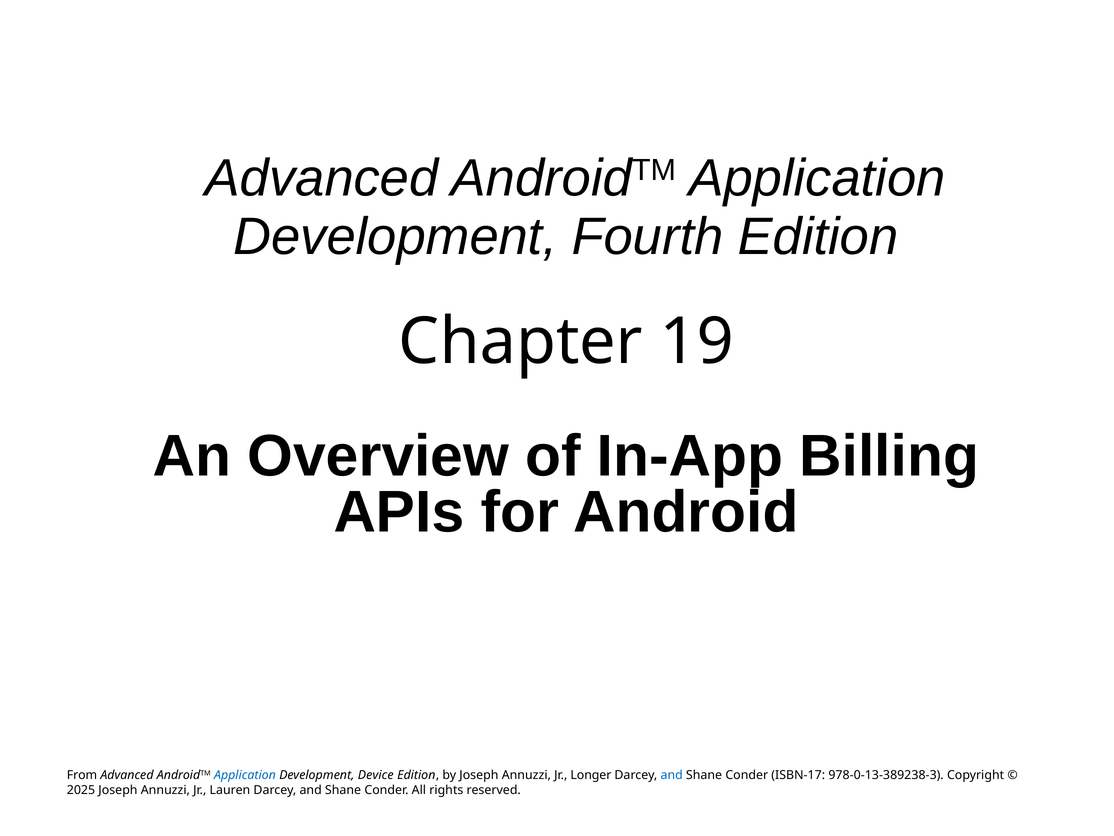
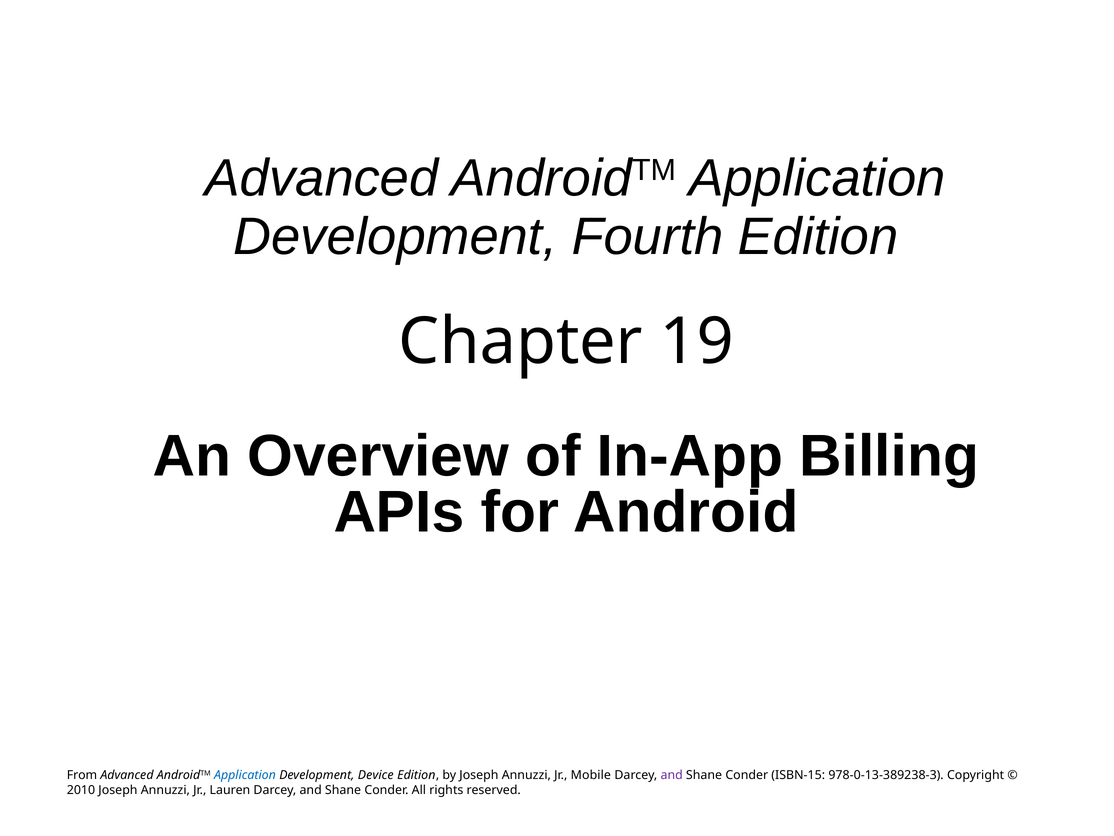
Longer: Longer -> Mobile (591, 775)
and colour: blue -> purple (672, 775)
ISBN-17: ISBN-17 -> ISBN-15 (798, 775)
2025: 2025 -> 2010 (81, 790)
